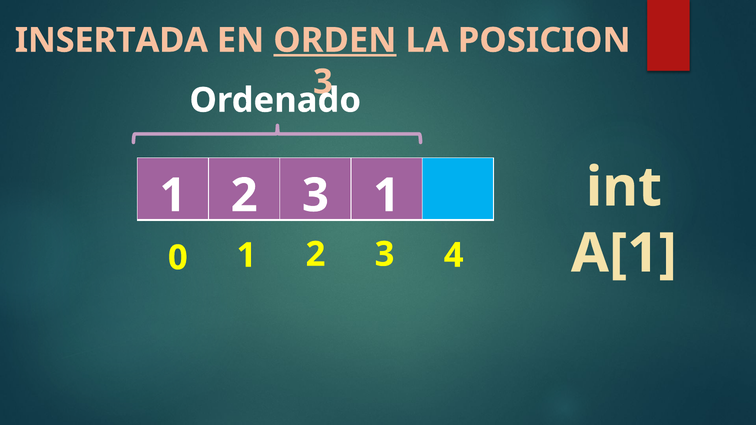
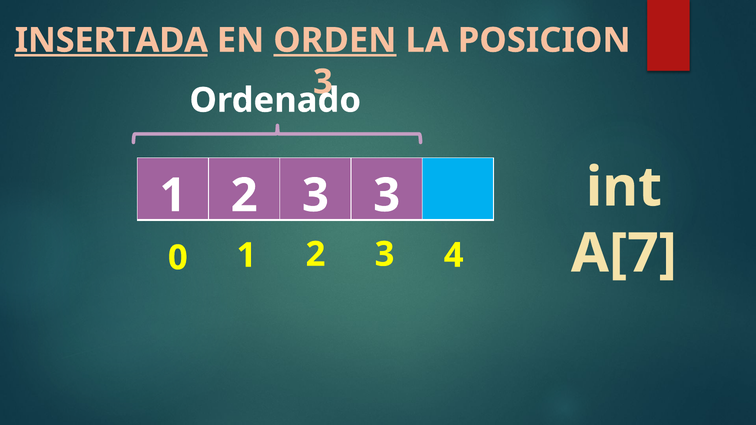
INSERTADA underline: none -> present (111, 40)
2 3 1: 1 -> 3 (387, 196)
A[1: A[1 -> A[7 (624, 254)
